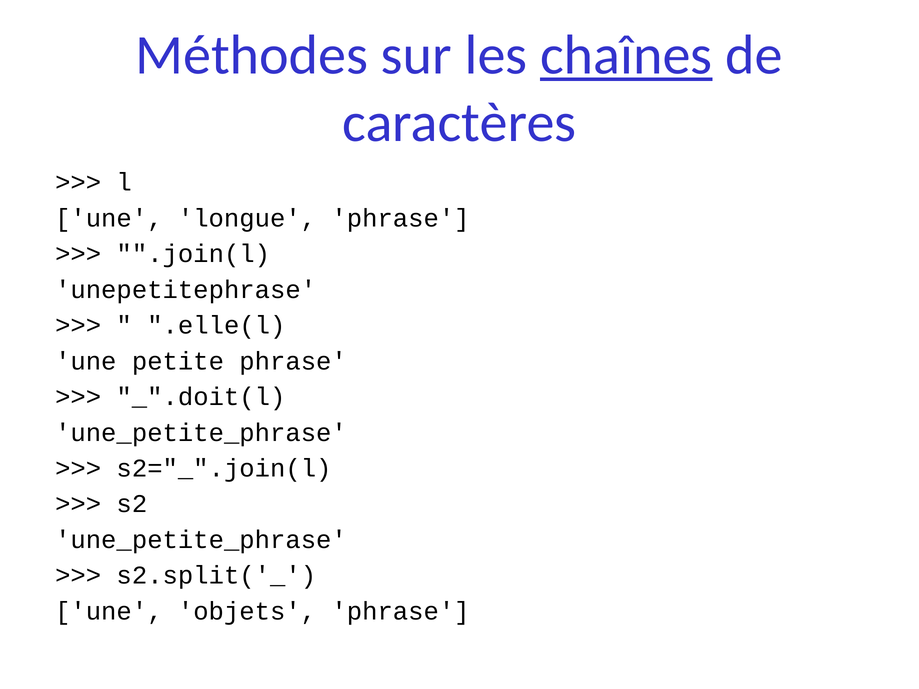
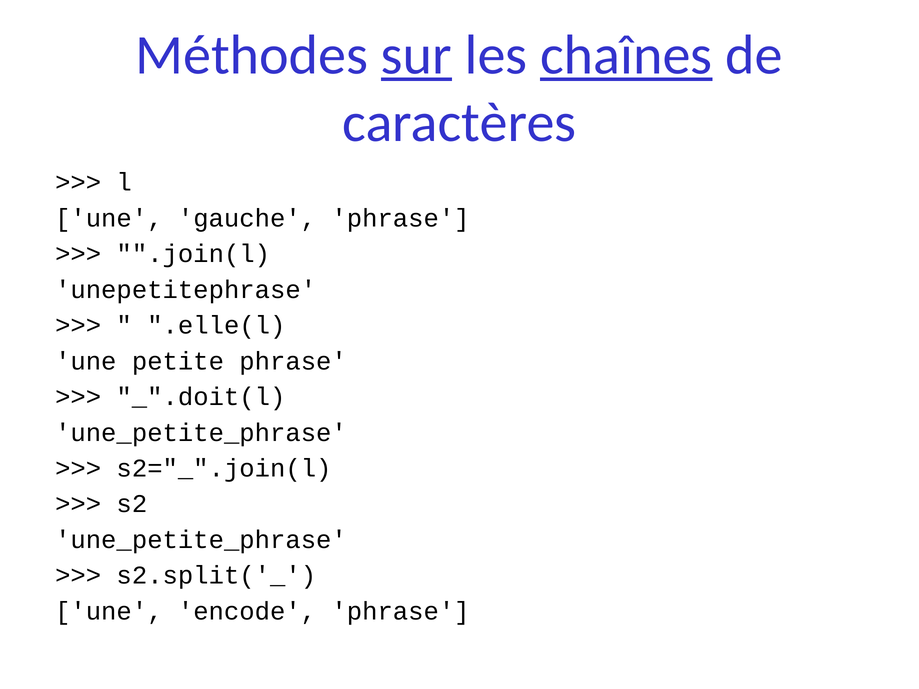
sur underline: none -> present (416, 55)
longue: longue -> gauche (247, 218)
objets: objets -> encode (247, 611)
